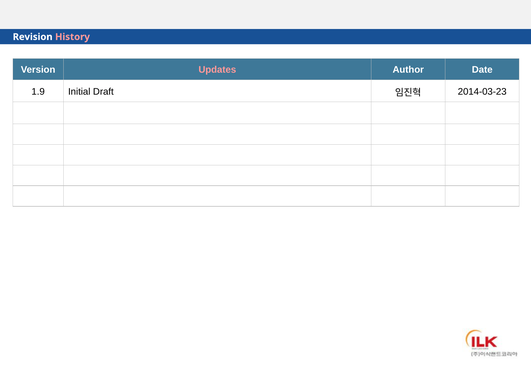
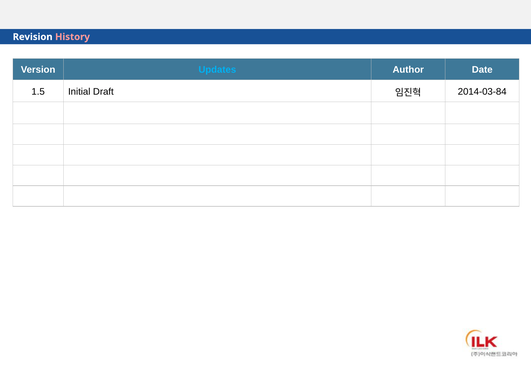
Updates colour: pink -> light blue (217, 70)
1.9: 1.9 -> 1.5 (38, 92)
2014-03-23: 2014-03-23 -> 2014-03-84 (482, 92)
